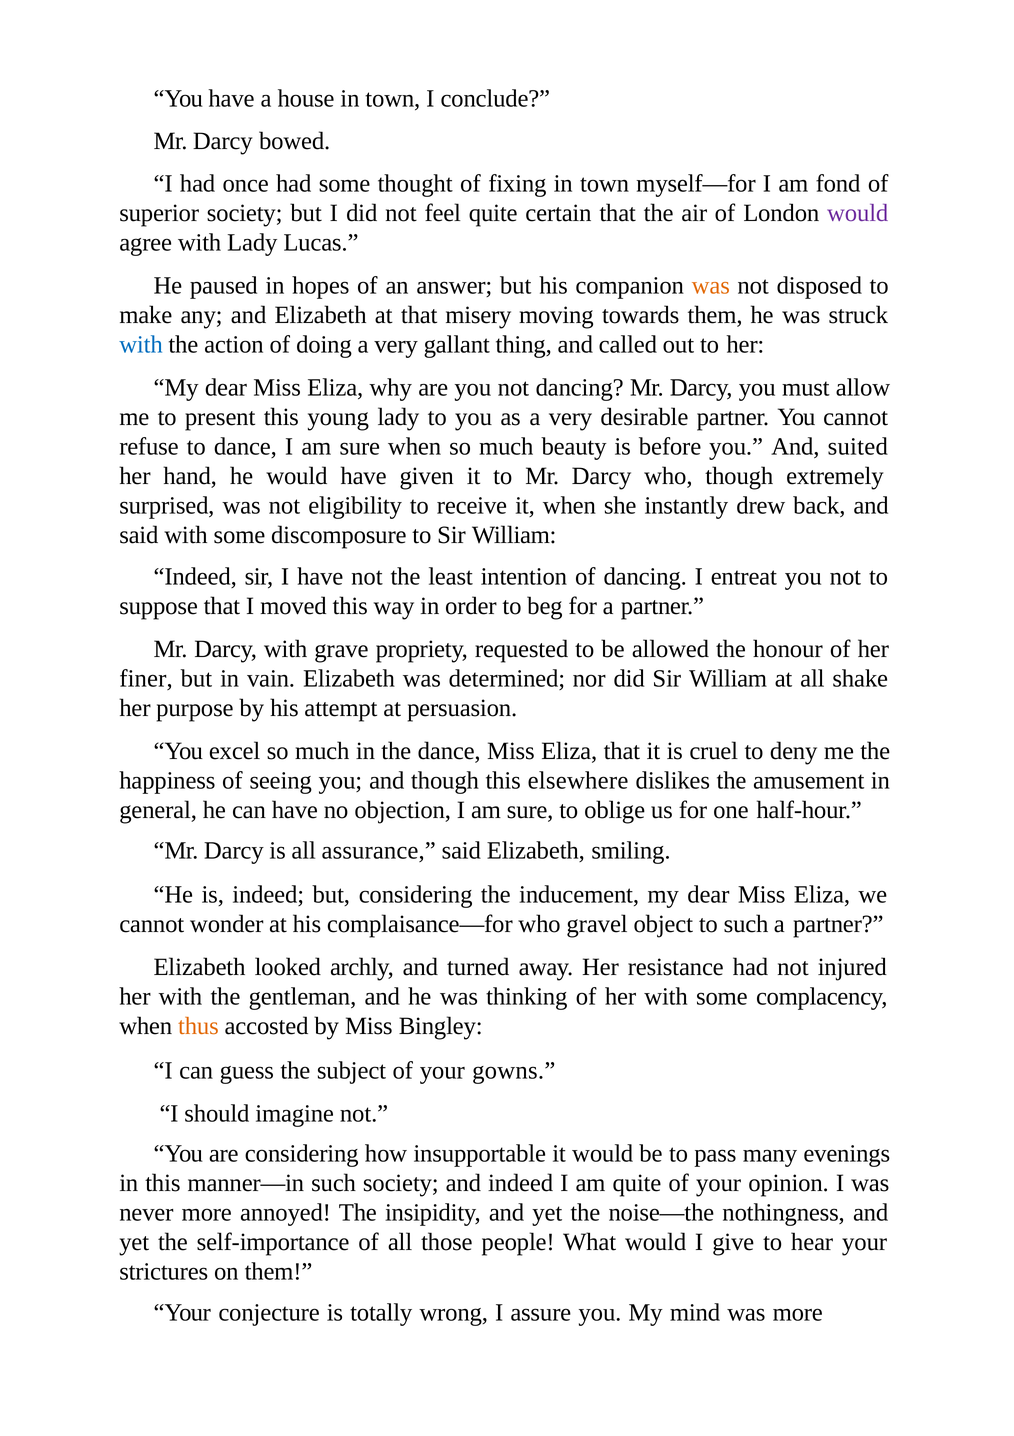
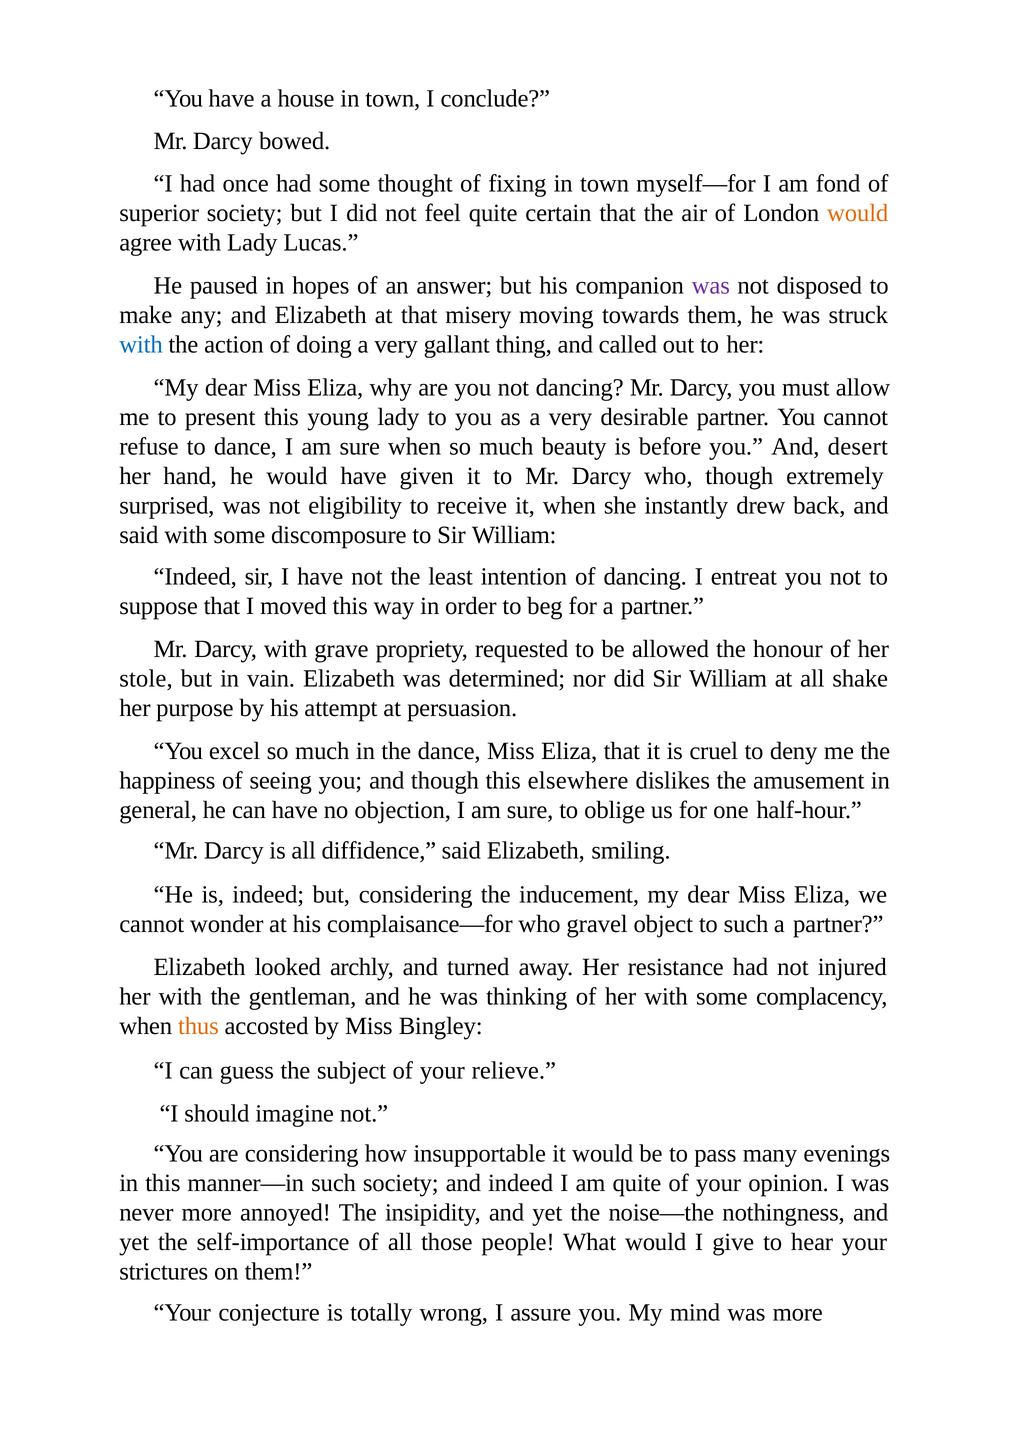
would colour: purple -> orange (858, 213)
was colour: orange -> purple (711, 285)
suited: suited -> desert (858, 446)
finer: finer -> stole (146, 678)
assurance: assurance -> diffidence (379, 850)
gowns: gowns -> relieve (514, 1070)
